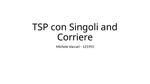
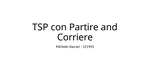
Singoli: Singoli -> Partire (84, 27)
